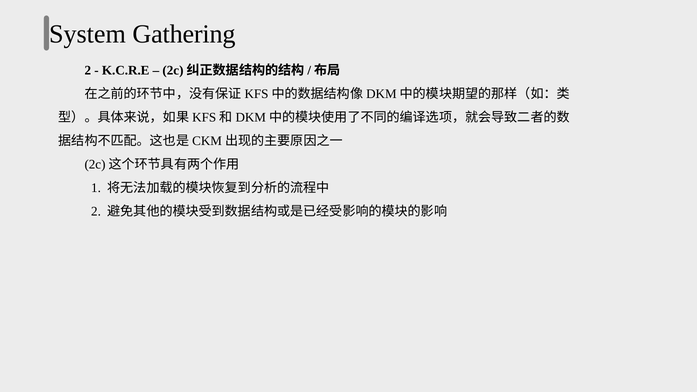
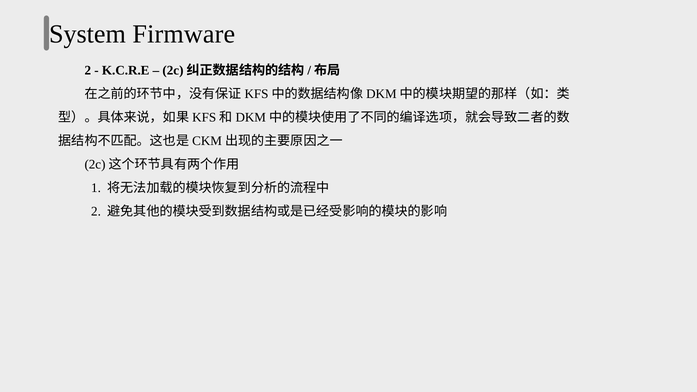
Gathering: Gathering -> Firmware (184, 34)
